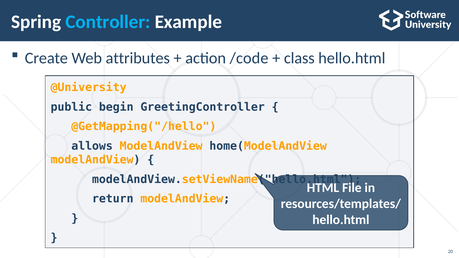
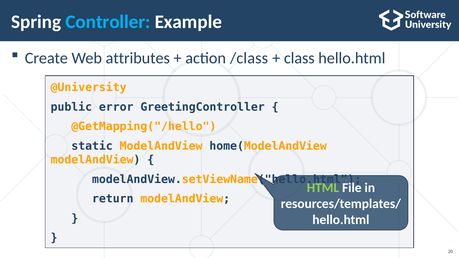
/code: /code -> /class (249, 58)
begin: begin -> error (116, 107)
allows: allows -> static (92, 146)
HTML colour: white -> light green (323, 188)
